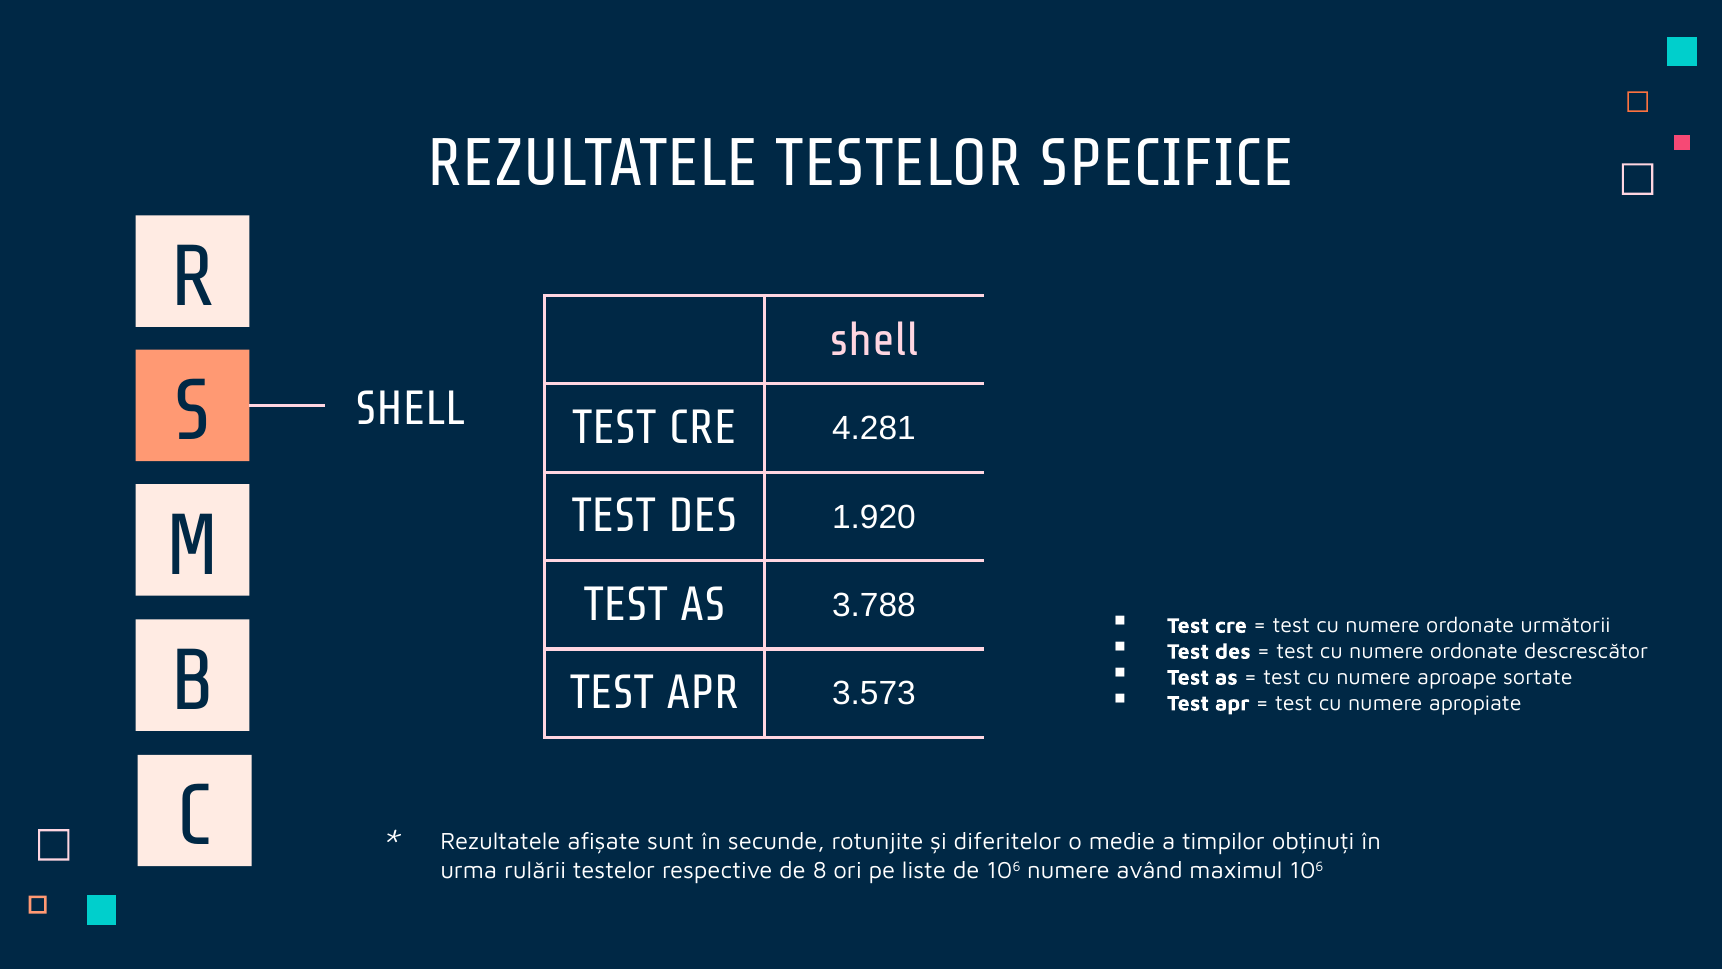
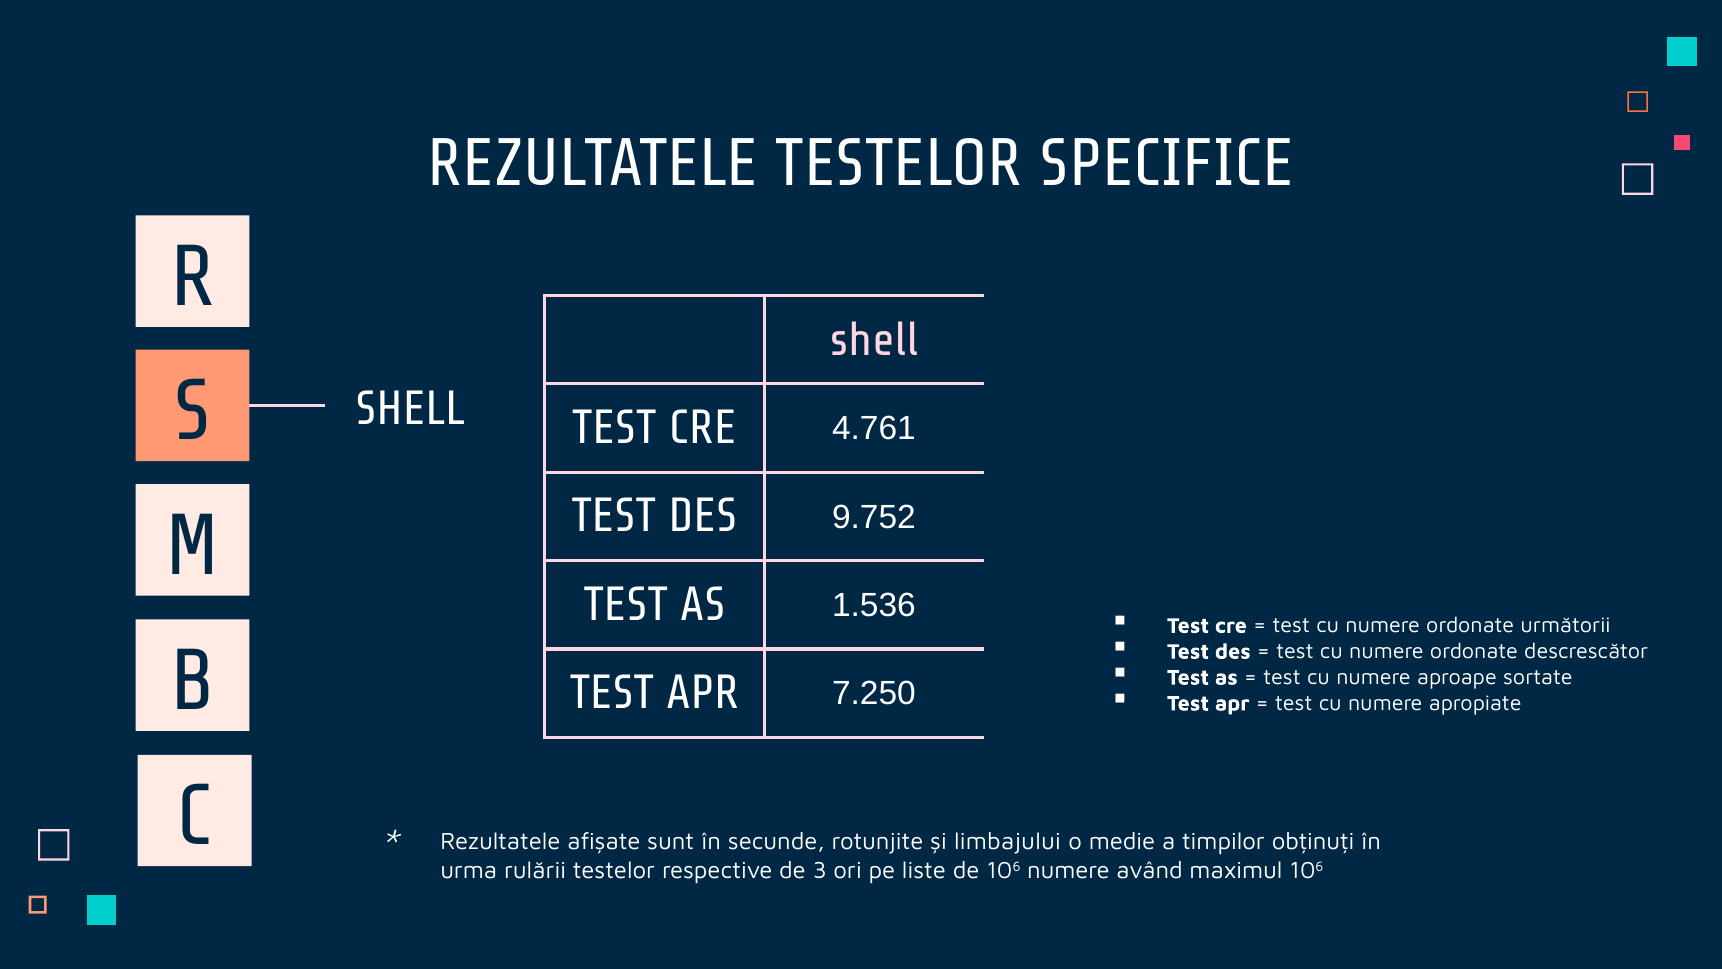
4.281: 4.281 -> 4.761 (874, 428)
1.920: 1.920 -> 9.752 (874, 517)
3.788: 3.788 -> 1.536 (874, 605)
3.573: 3.573 -> 7.250 (874, 693)
diferitelor: diferitelor -> limbajului (1007, 842)
8: 8 -> 3 (820, 870)
